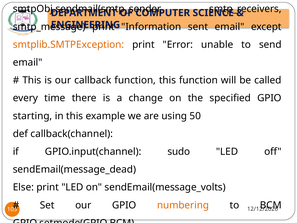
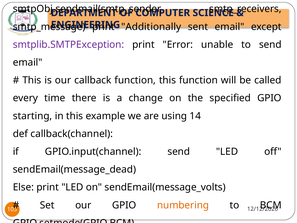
Information: Information -> Additionally (151, 27)
smtplib.SMTPException colour: orange -> purple (69, 45)
50: 50 -> 14 (195, 116)
GPIO.input(channel sudo: sudo -> send (179, 151)
